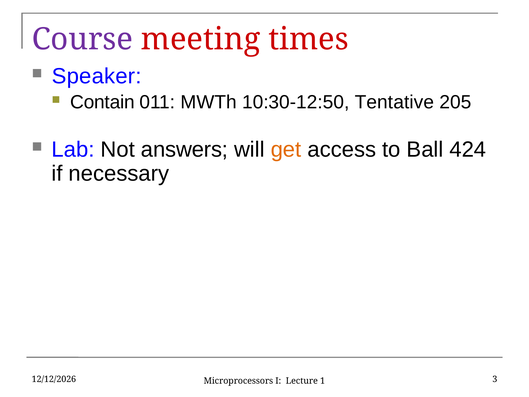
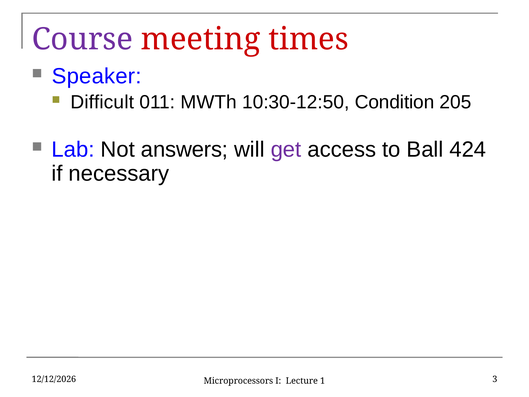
Contain: Contain -> Difficult (102, 102)
Tentative: Tentative -> Condition (395, 102)
get colour: orange -> purple (286, 149)
